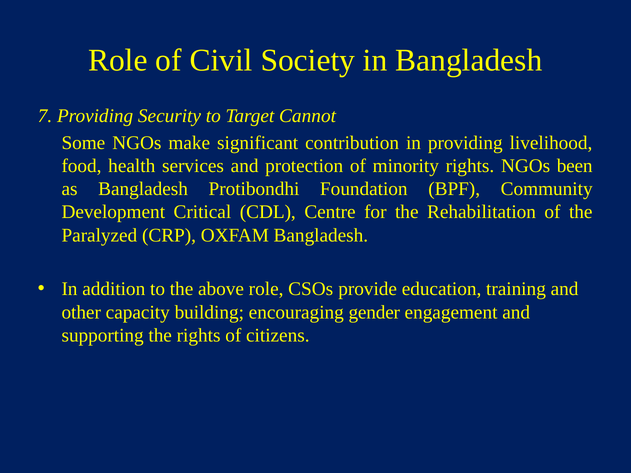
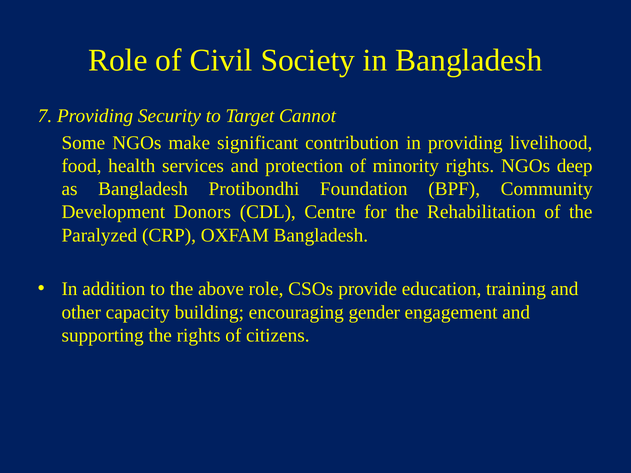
been: been -> deep (575, 166)
Critical: Critical -> Donors (202, 212)
